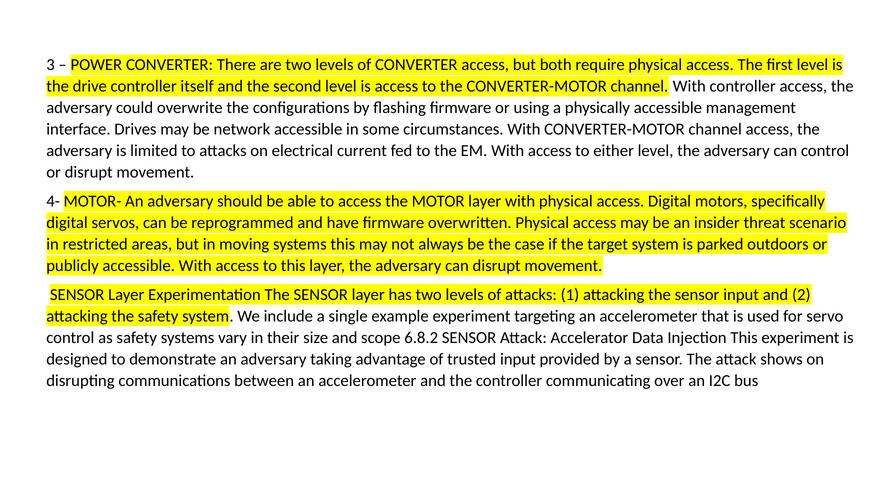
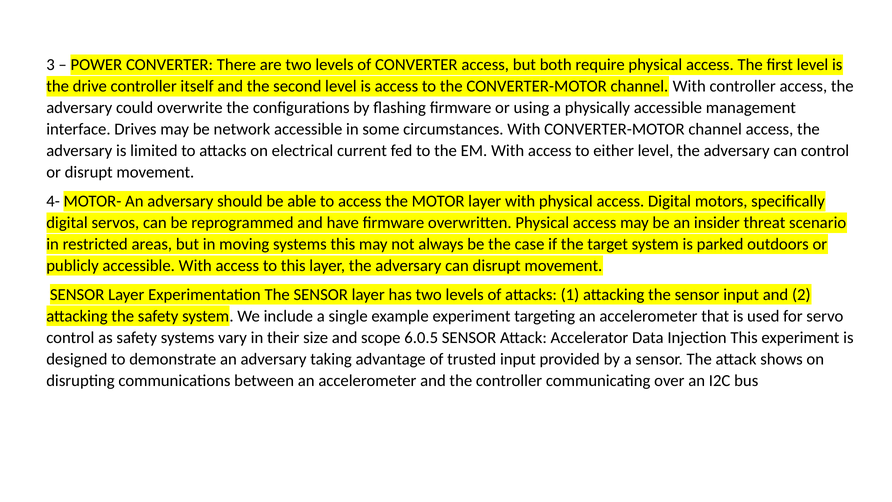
6.8.2: 6.8.2 -> 6.0.5 (421, 337)
